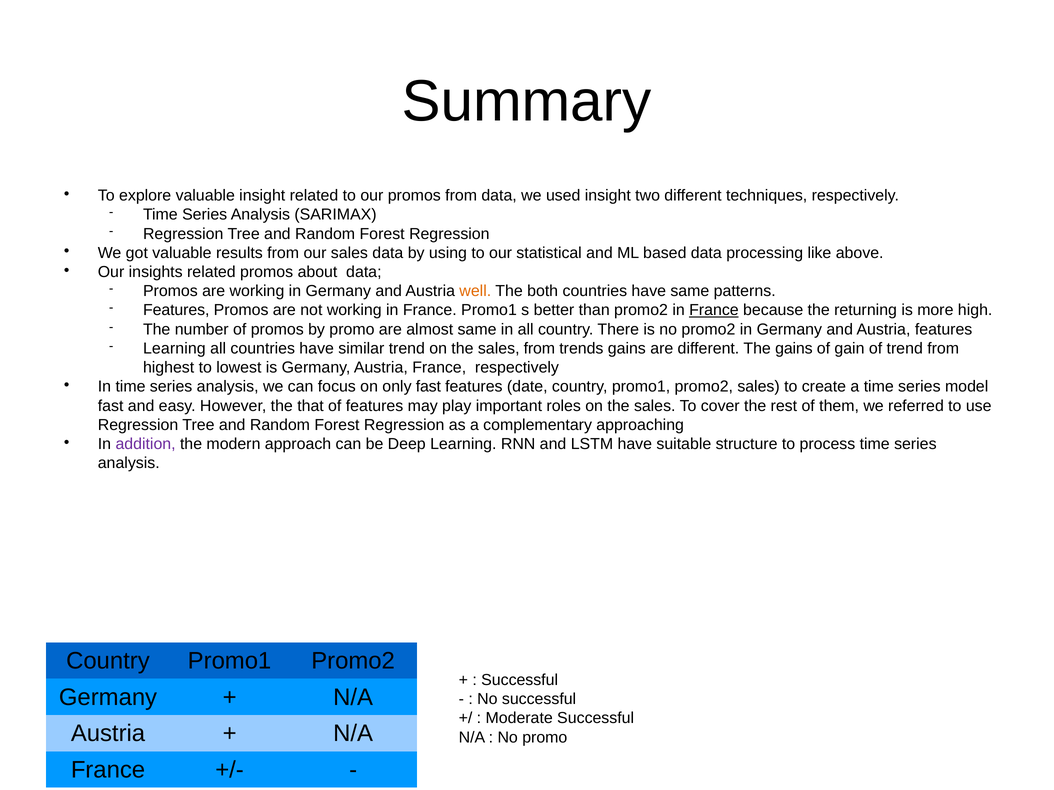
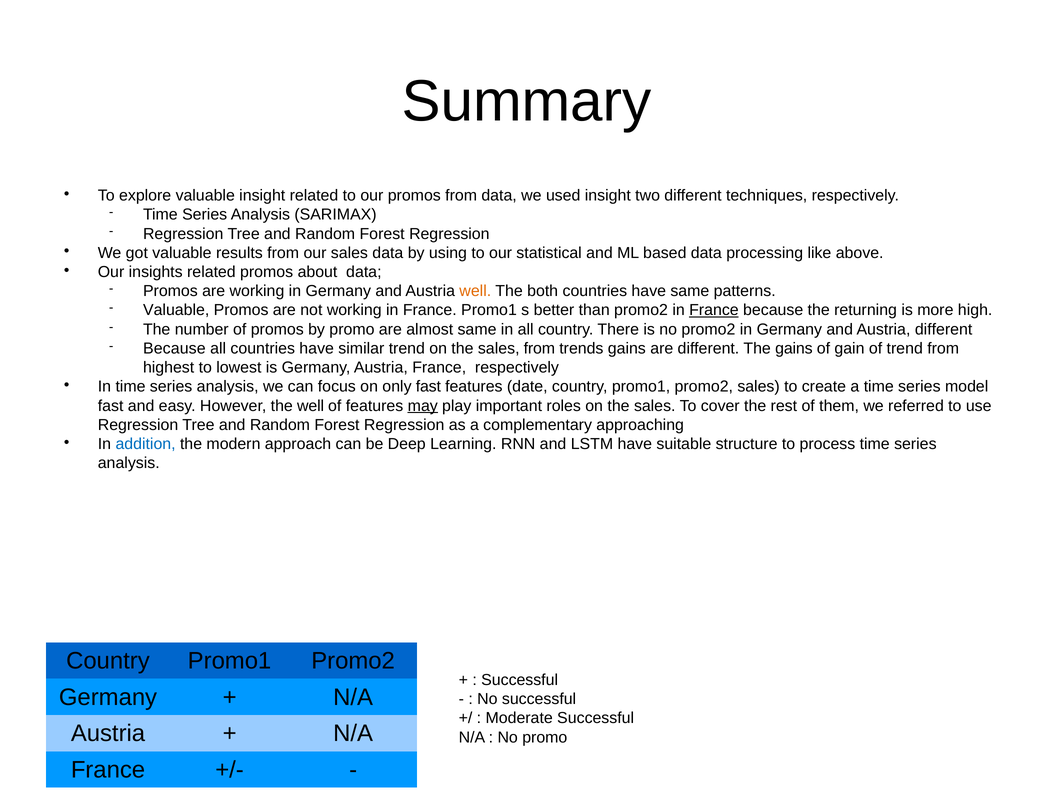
Features: Features -> Valuable (176, 310)
Austria features: features -> different (944, 329)
Learning: Learning -> Because (174, 349)
the that: that -> well (311, 406)
may underline: none -> present (423, 406)
addition colour: purple -> blue (146, 444)
